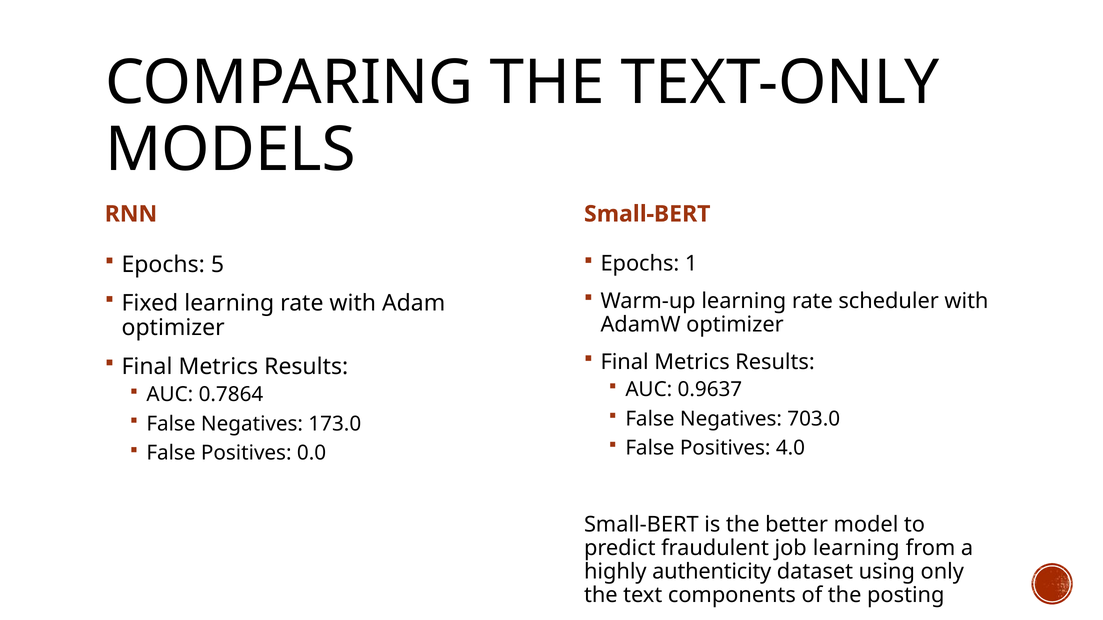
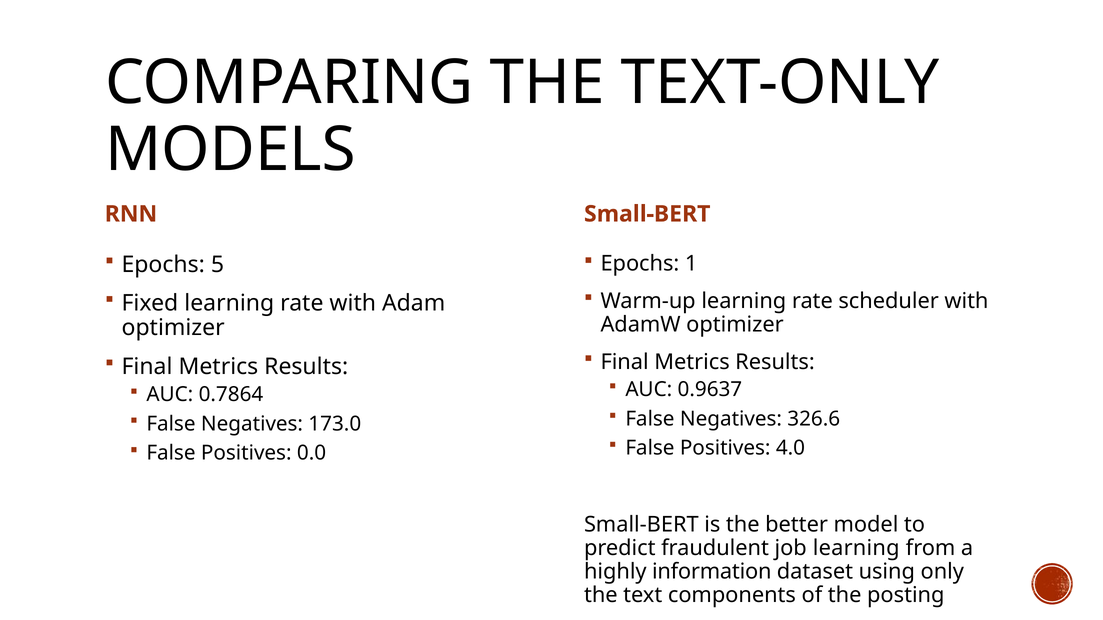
703.0: 703.0 -> 326.6 (814, 419)
authenticity: authenticity -> information (712, 572)
